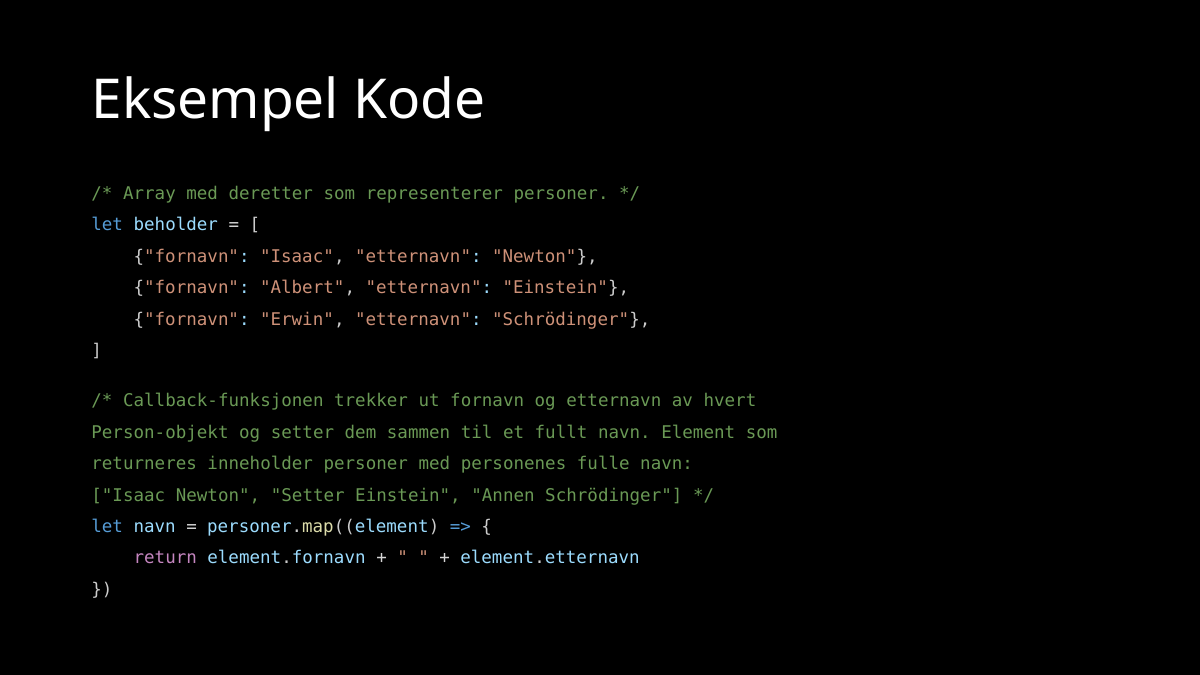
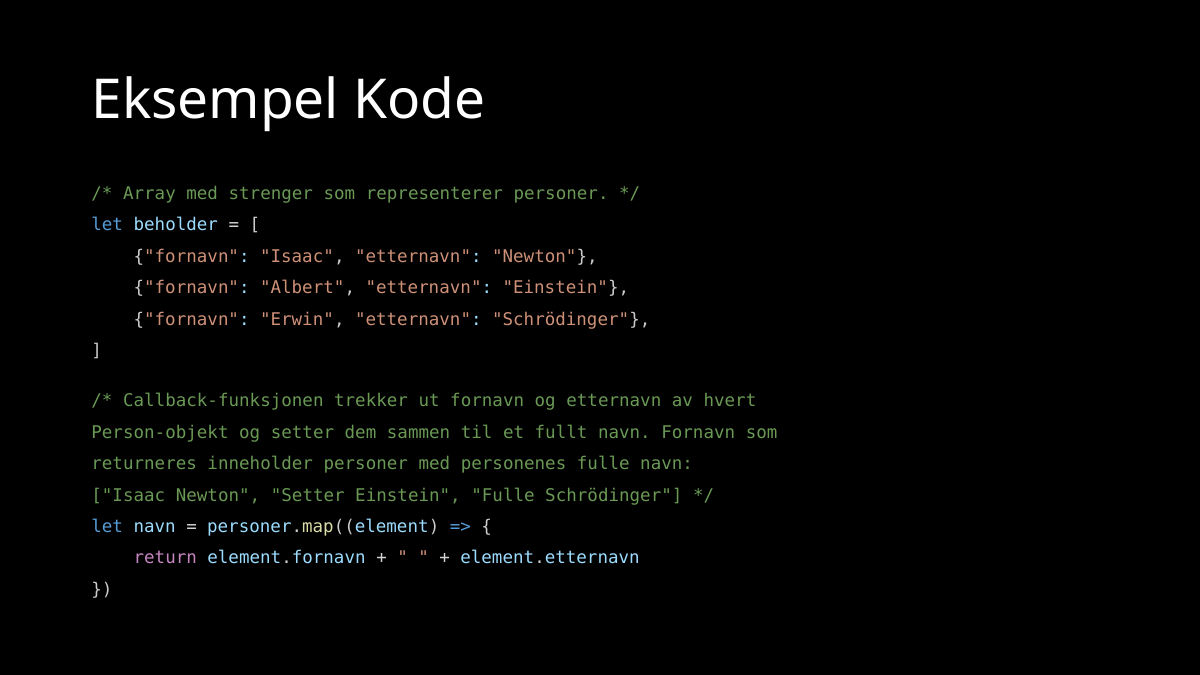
deretter: deretter -> strenger (271, 194)
navn Element: Element -> Fornavn (698, 432)
Einstein Annen: Annen -> Fulle (503, 495)
